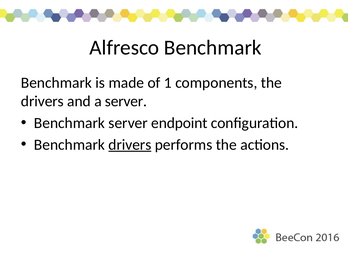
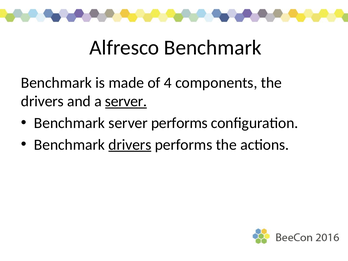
1: 1 -> 4 (168, 83)
server underline: none -> present (126, 101)
server endpoint: endpoint -> performs (179, 123)
